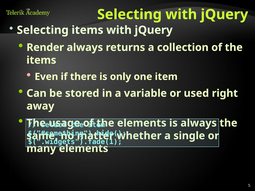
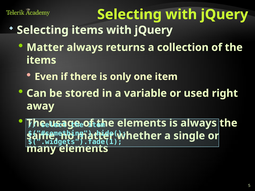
Render: Render -> Matter (45, 47)
